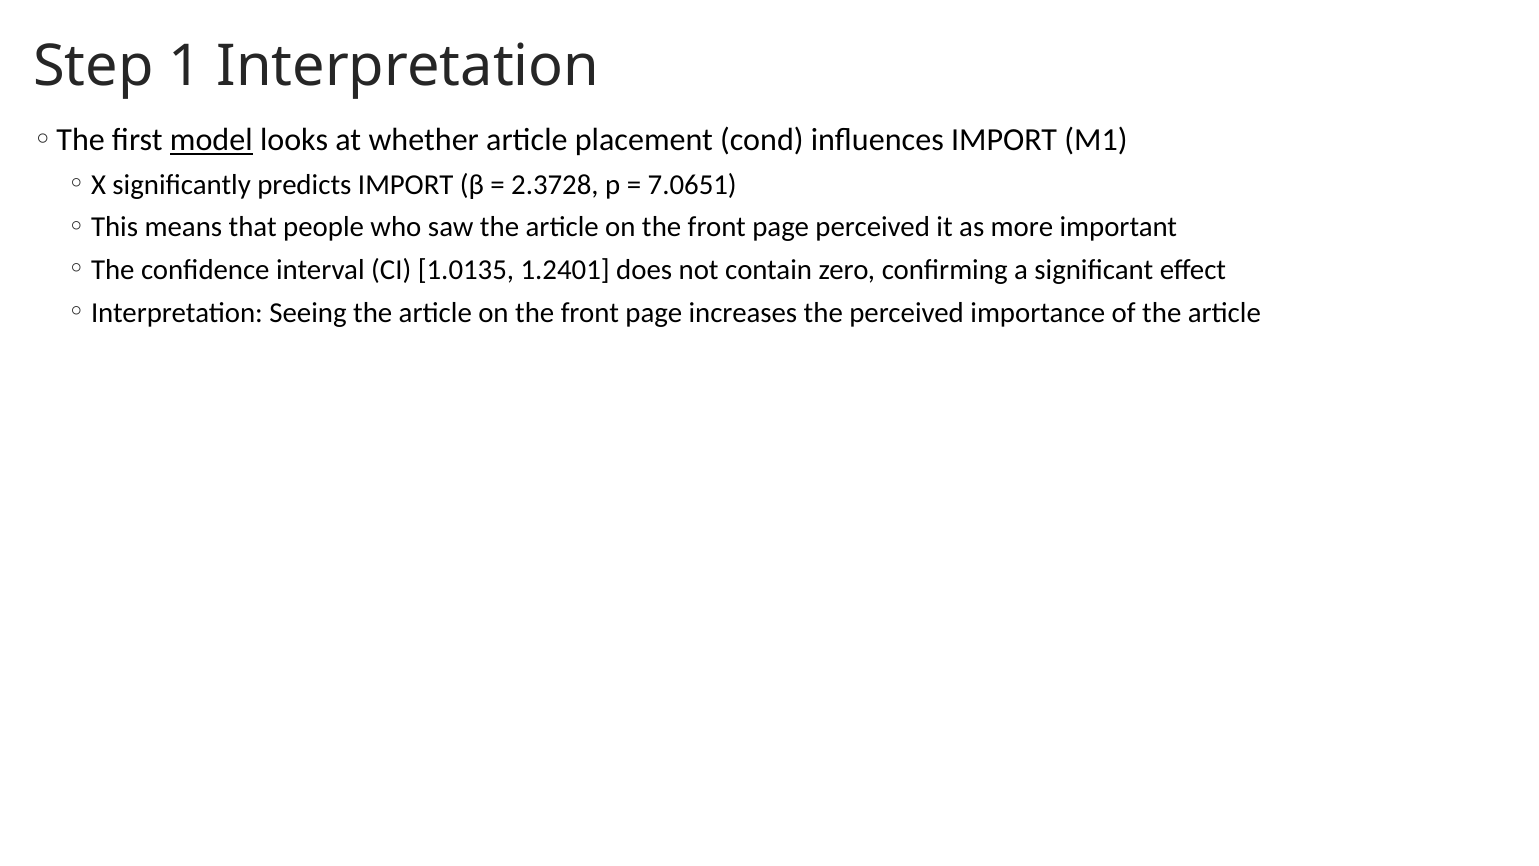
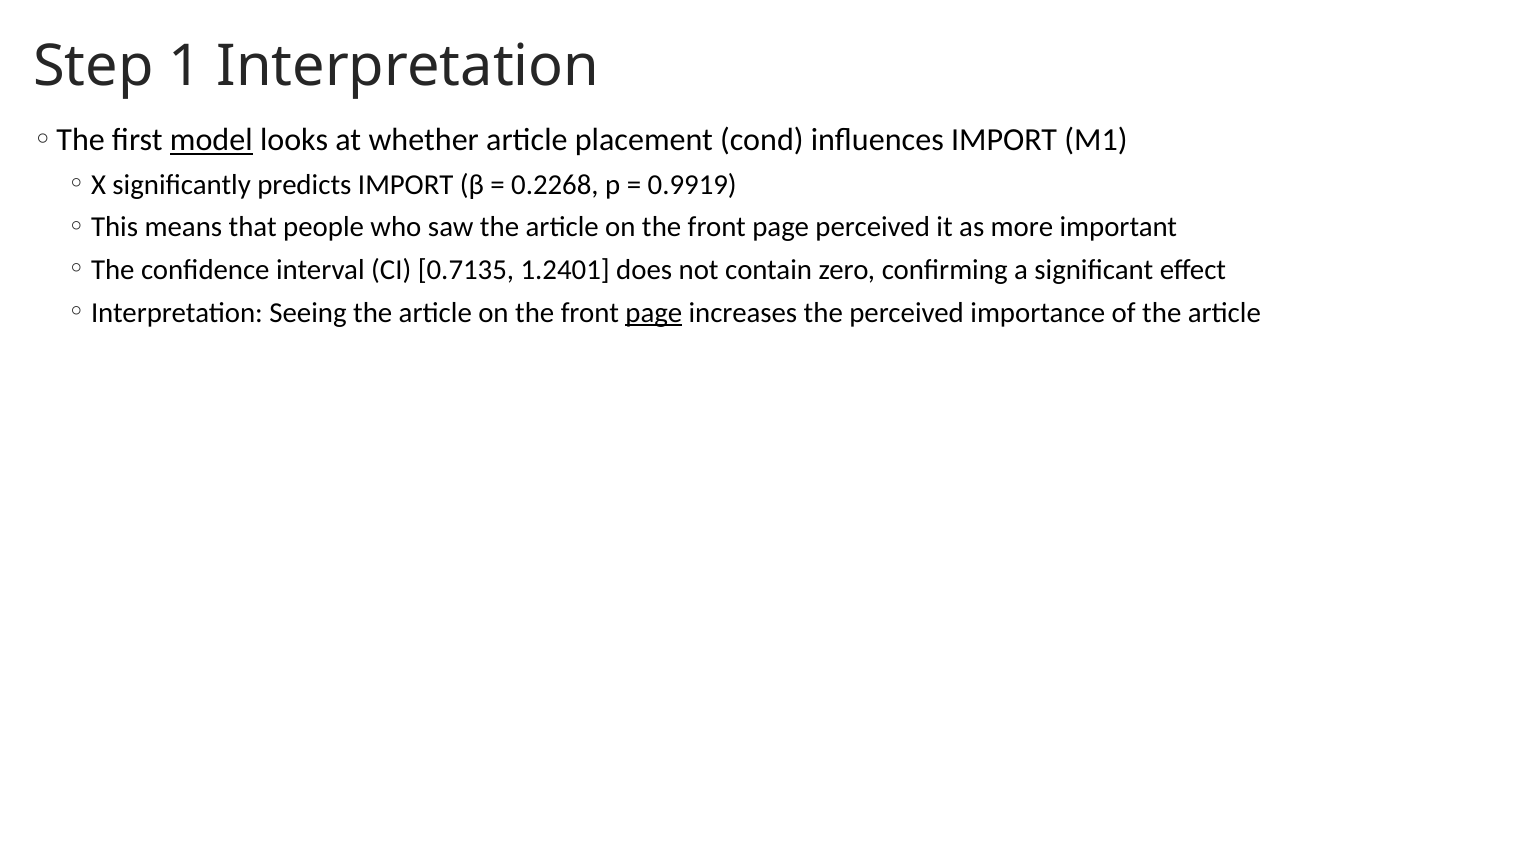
2.3728: 2.3728 -> 0.2268 (555, 185)
7.0651: 7.0651 -> 0.9919 (692, 185)
1.0135: 1.0135 -> 0.7135 (466, 270)
page underline: none -> present (654, 312)
